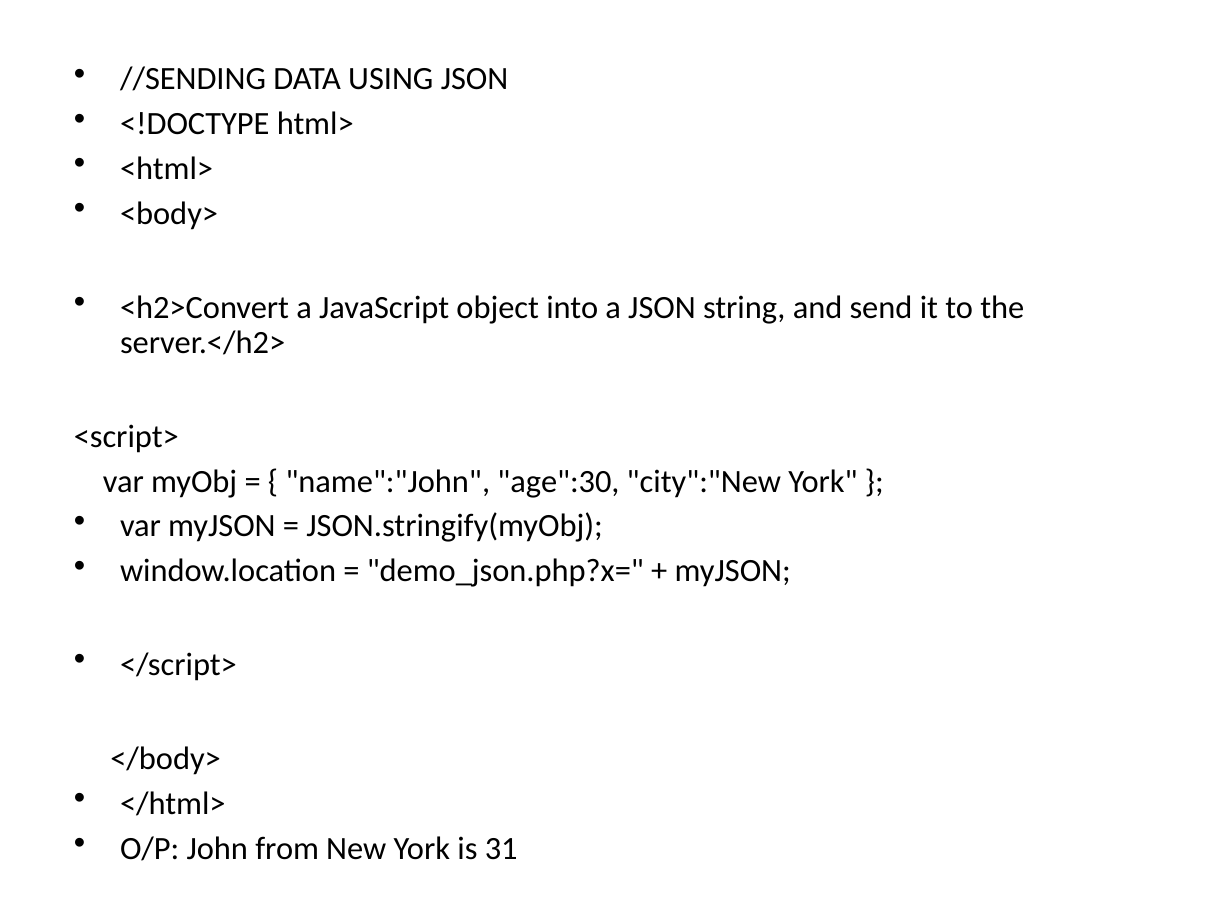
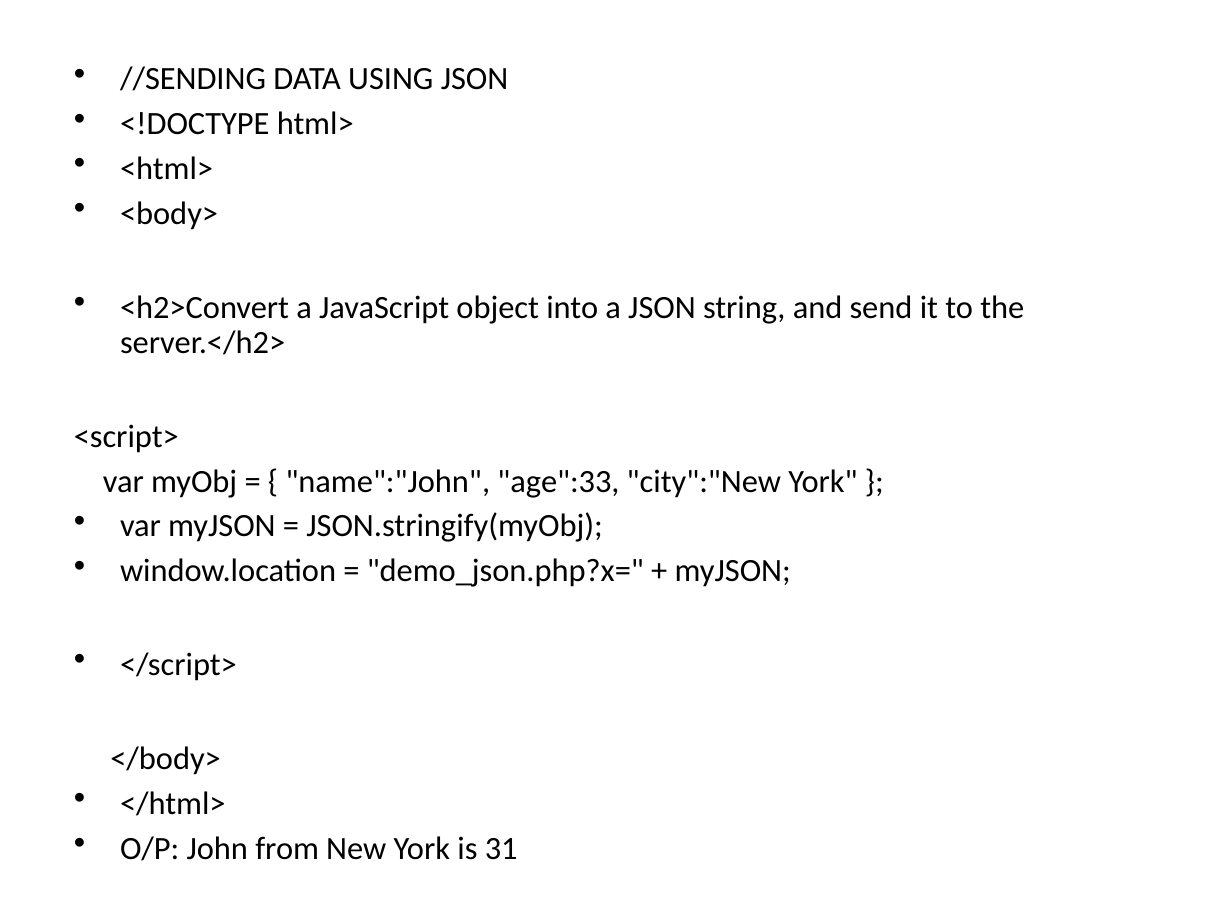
age":30: age":30 -> age":33 (558, 481)
